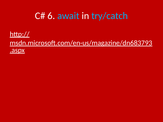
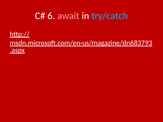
await colour: light blue -> pink (68, 16)
